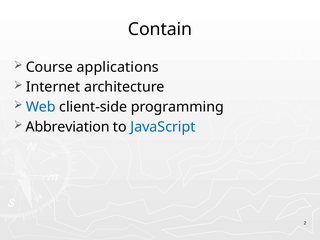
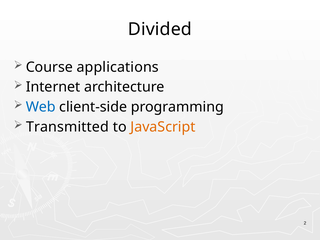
Contain: Contain -> Divided (160, 29)
Abbreviation: Abbreviation -> Transmitted (67, 127)
JavaScript colour: blue -> orange (163, 127)
